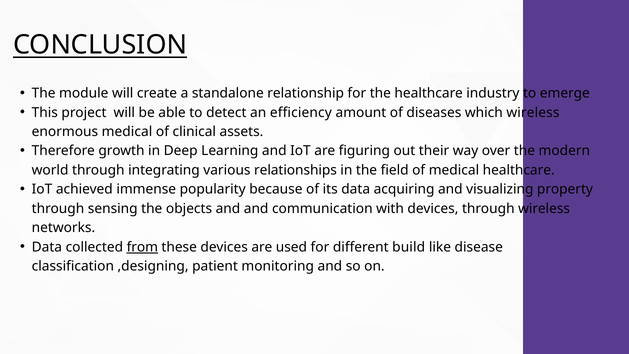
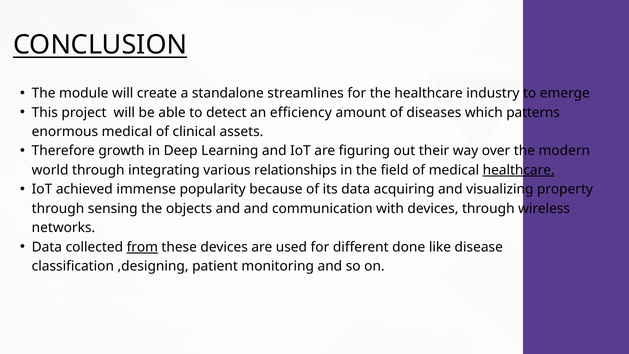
relationship: relationship -> streamlines (306, 93)
which wireless: wireless -> patterns (533, 112)
healthcare underline: none -> present (519, 170)
build: build -> done (409, 247)
